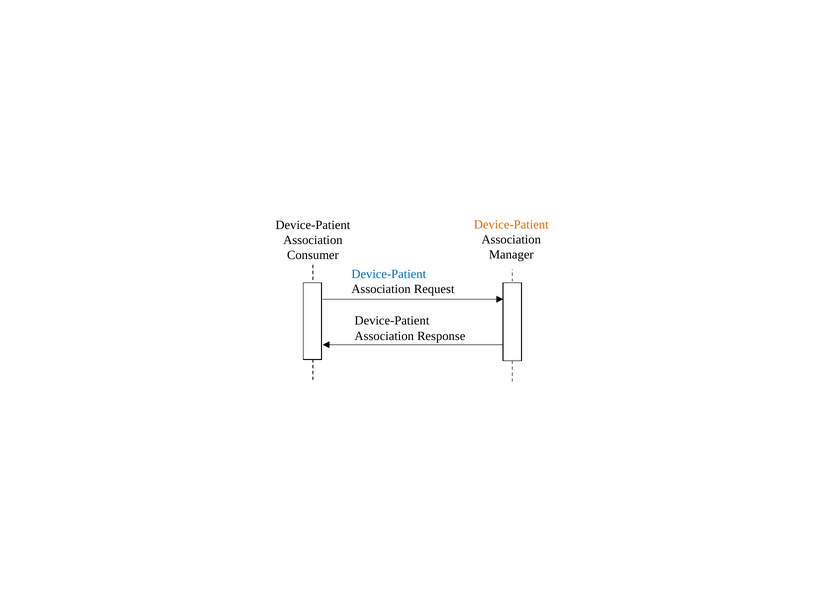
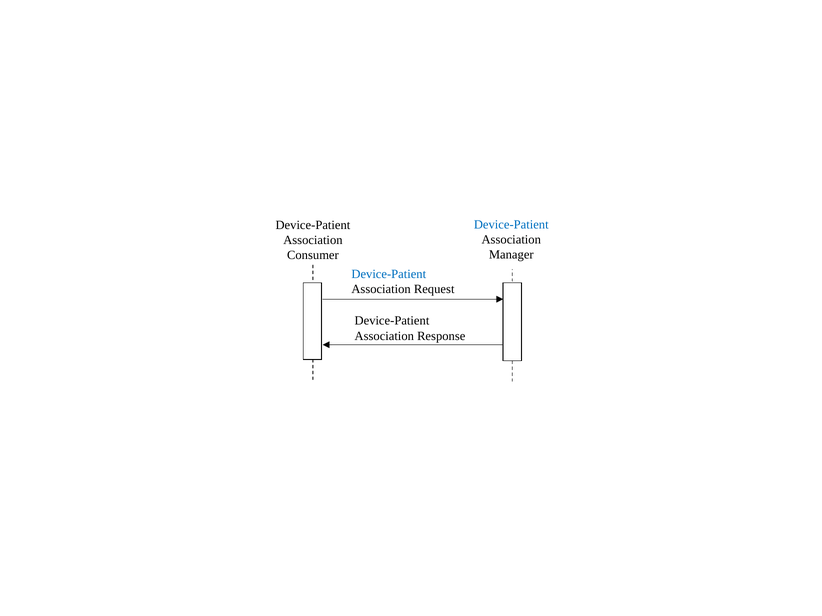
Device-Patient colour: orange -> blue (511, 225)
